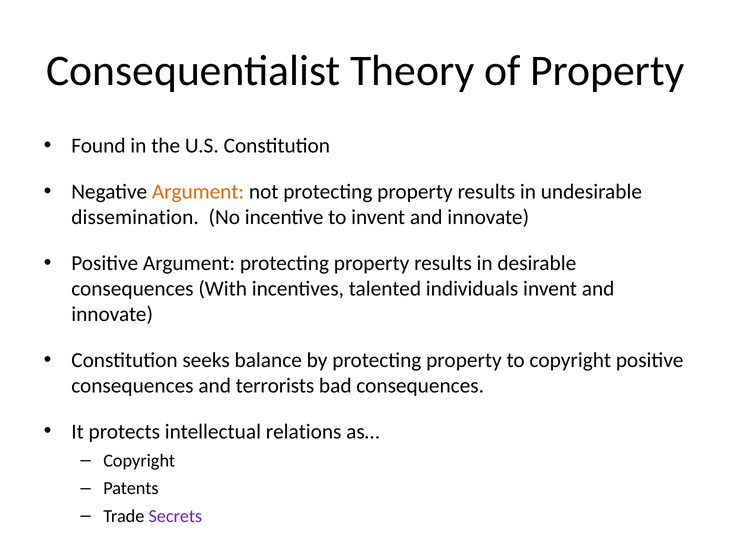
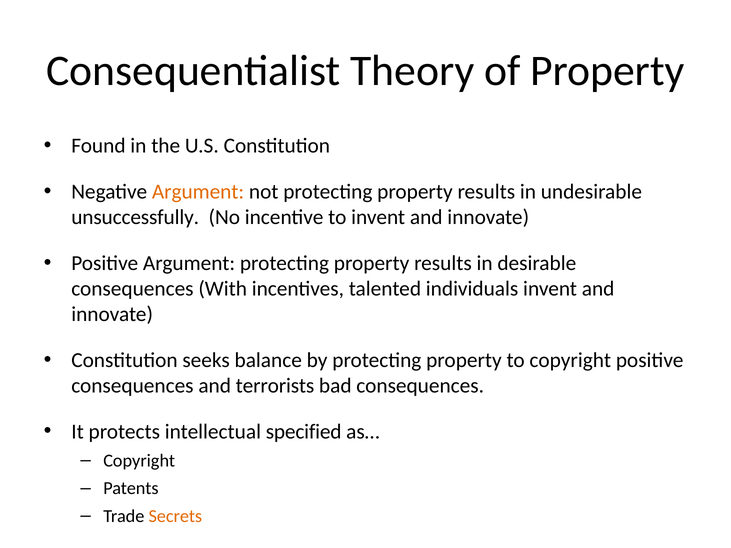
dissemination: dissemination -> unsuccessfully (135, 217)
relations: relations -> specified (304, 432)
Secrets colour: purple -> orange (175, 516)
